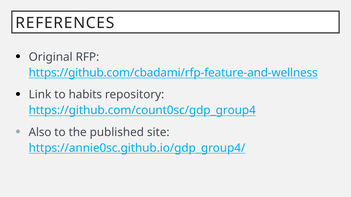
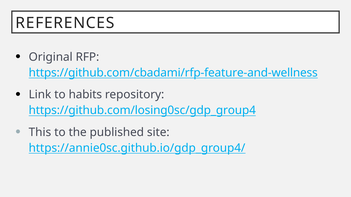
https://github.com/count0sc/gdp_group4: https://github.com/count0sc/gdp_group4 -> https://github.com/losing0sc/gdp_group4 (142, 111)
Also: Also -> This (40, 133)
